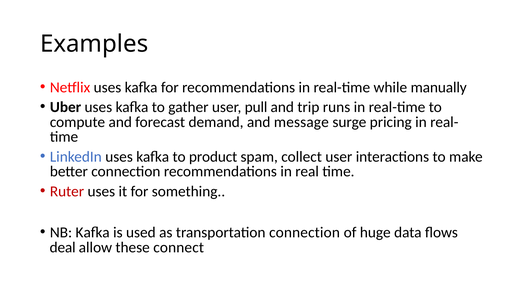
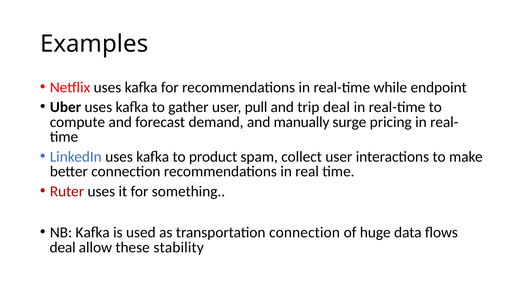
manually: manually -> endpoint (439, 87)
trip runs: runs -> deal (336, 107)
message: message -> manually (302, 122)
connect: connect -> stability (179, 248)
